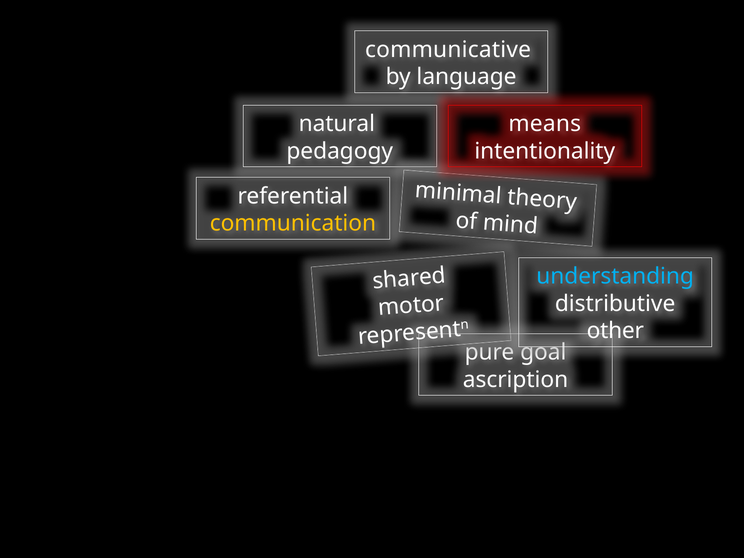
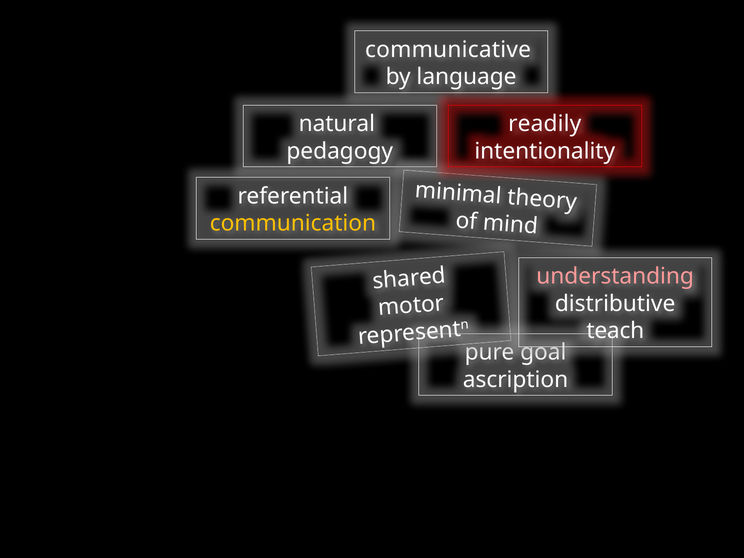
means: means -> readily (545, 124)
understanding colour: light blue -> pink (615, 276)
other: other -> teach (615, 331)
